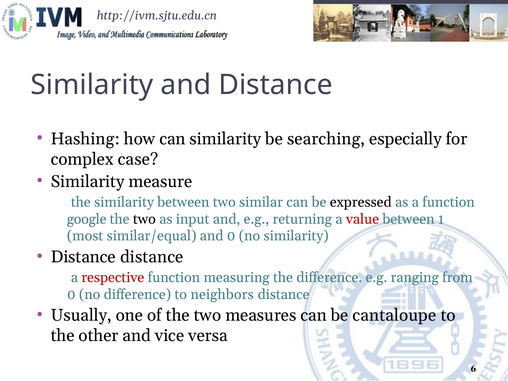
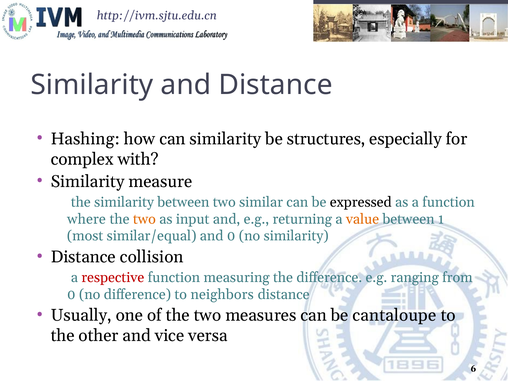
searching: searching -> structures (326, 139)
case: case -> with (138, 159)
google: google -> where (86, 219)
two colour: black -> orange (144, 219)
value colour: red -> orange (363, 219)
Distance distance: distance -> collision (152, 257)
